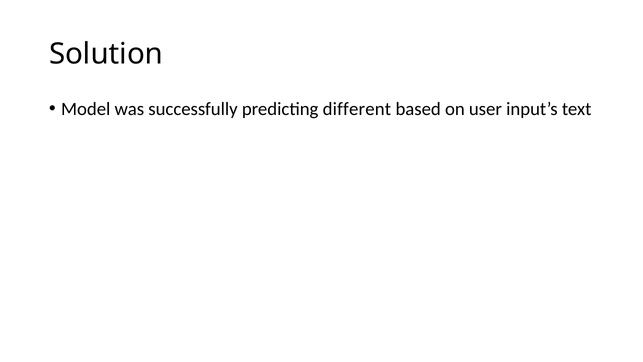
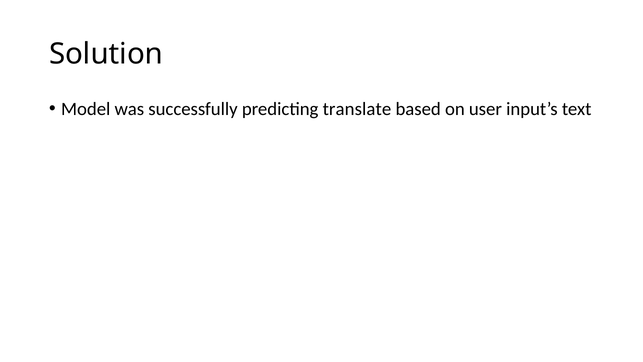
different: different -> translate (357, 109)
